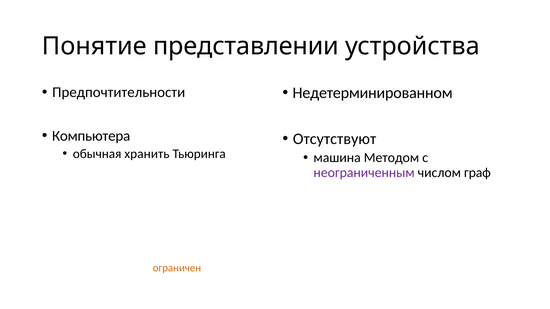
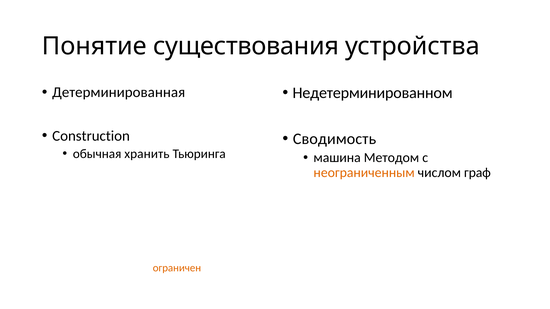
представлении: представлении -> существования (246, 46)
Предпочтительности: Предпочтительности -> Детерминированная (119, 92)
Компьютера: Компьютера -> Construction (91, 136)
Отсутствуют: Отсутствуют -> Сводимость (335, 139)
неограниченным colour: purple -> orange (364, 173)
